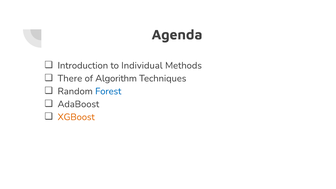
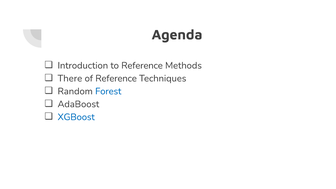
to Individual: Individual -> Reference (142, 65)
of Algorithm: Algorithm -> Reference (116, 78)
XGBoost colour: orange -> blue (76, 117)
